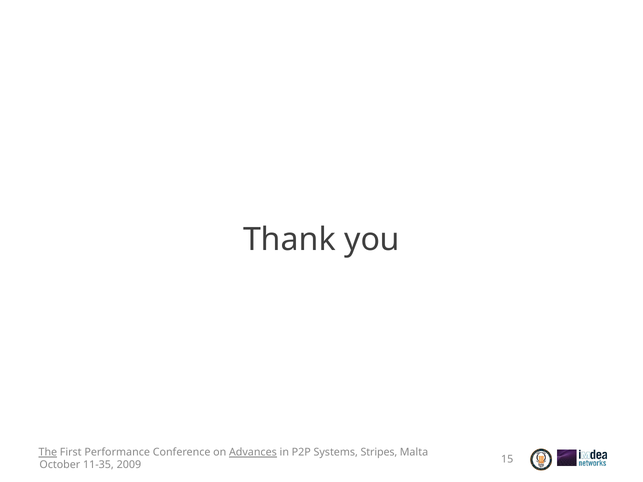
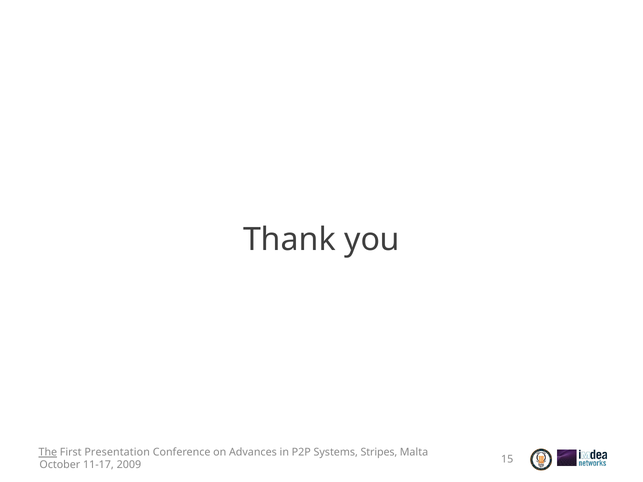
Performance: Performance -> Presentation (117, 453)
Advances underline: present -> none (253, 453)
11-35: 11-35 -> 11-17 (98, 465)
